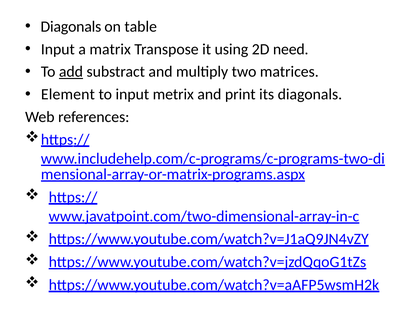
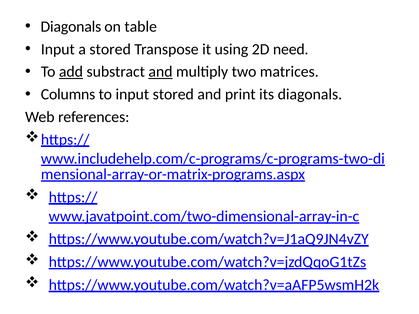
a matrix: matrix -> stored (110, 49)
and underline: none -> present (161, 72)
Element: Element -> Columns (68, 94)
input metrix: metrix -> stored (173, 94)
